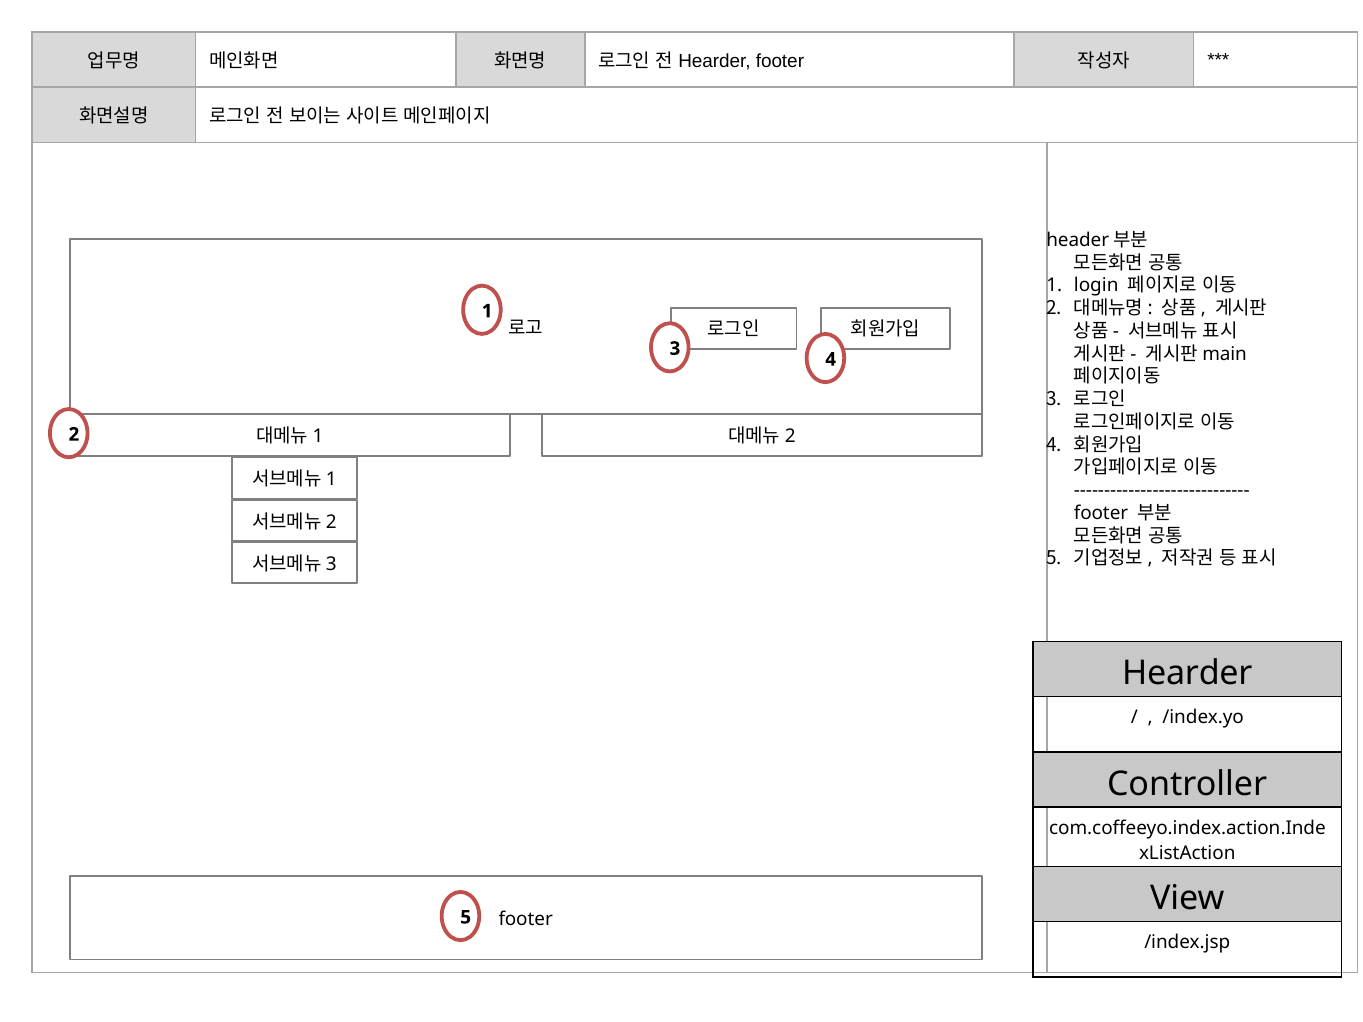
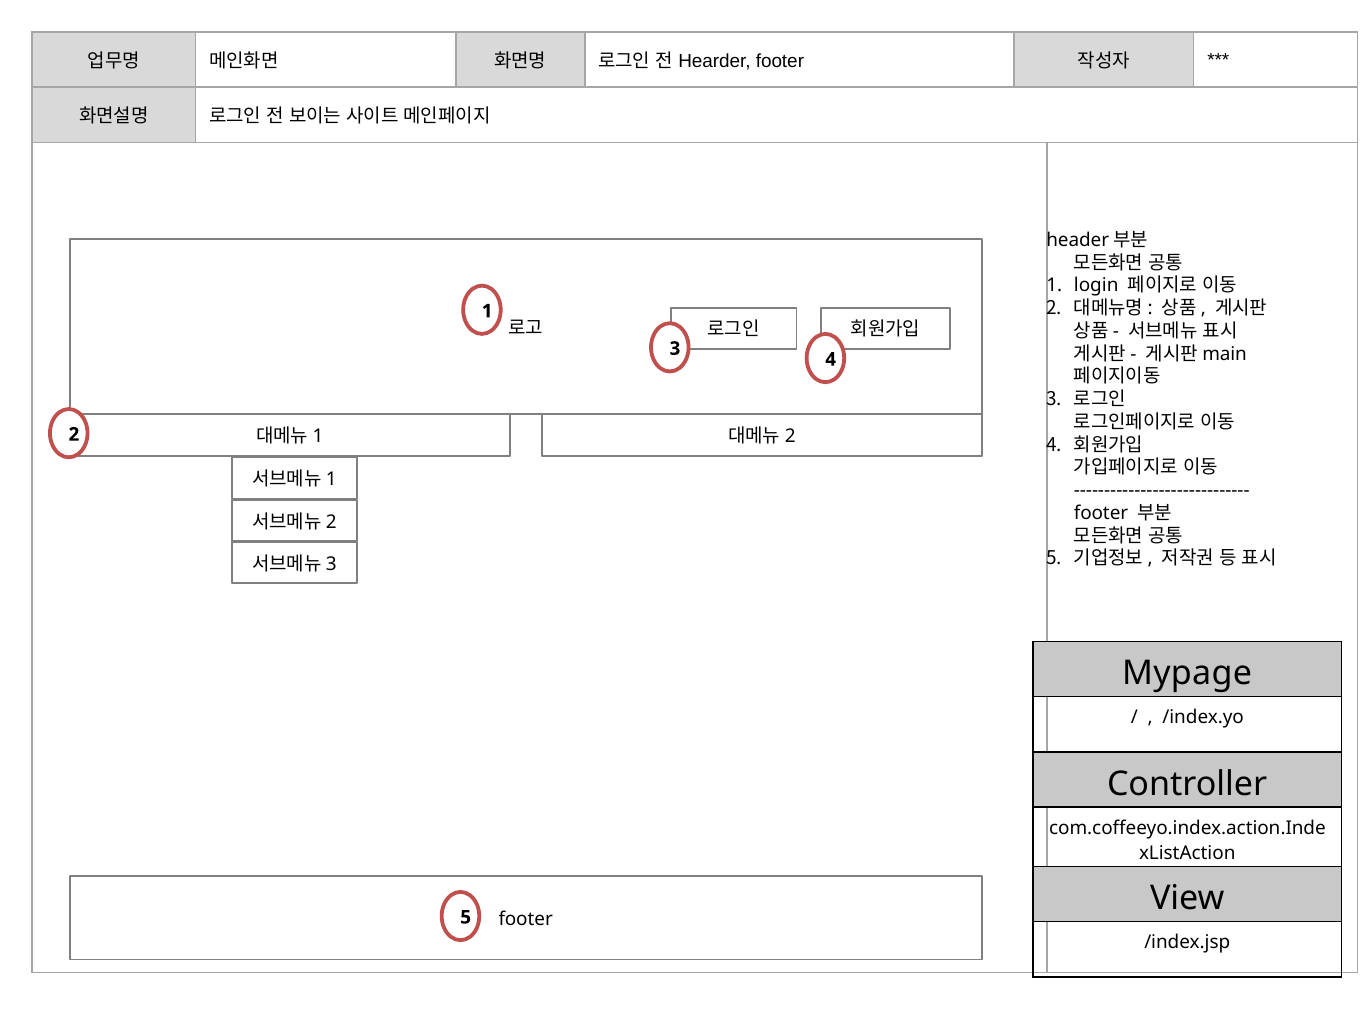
Hearder: Hearder -> Mypage (1187, 673)
